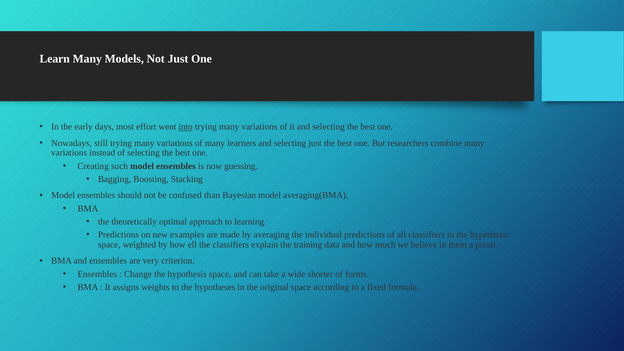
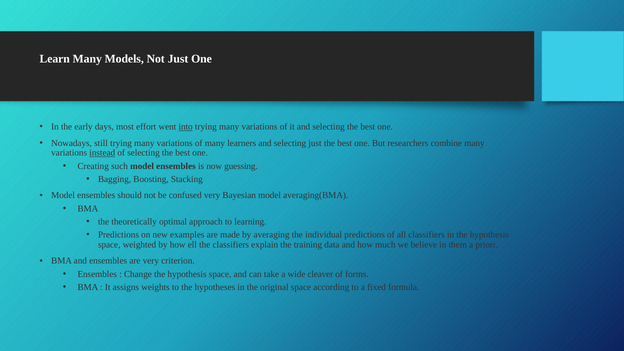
instead underline: none -> present (102, 153)
confused than: than -> very (212, 195)
shorter: shorter -> cleaver (320, 274)
